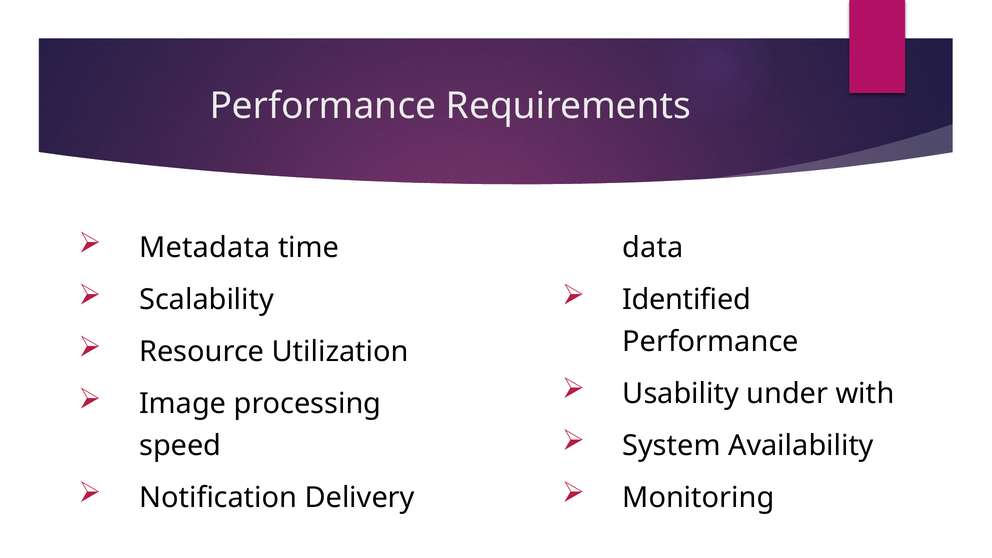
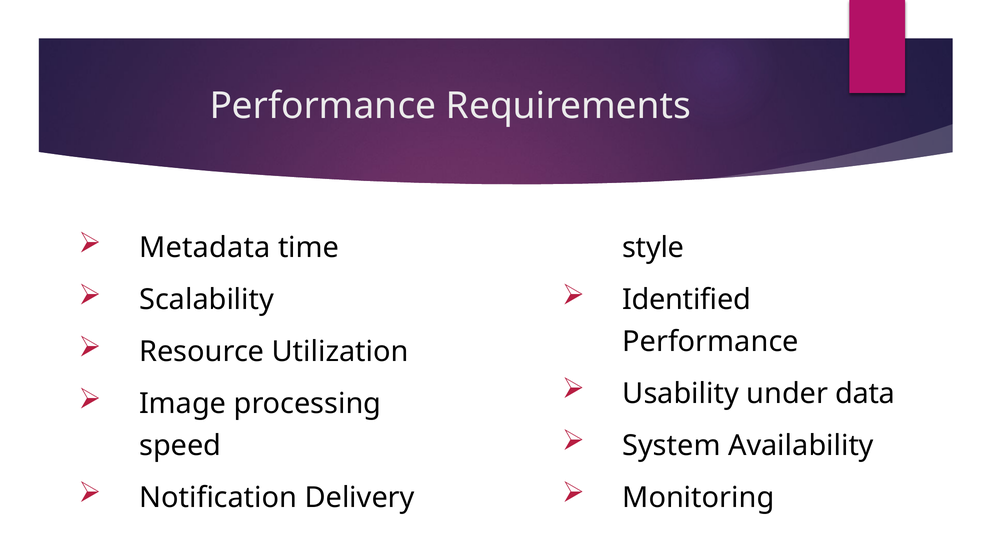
data: data -> style (653, 248)
with: with -> data (865, 394)
